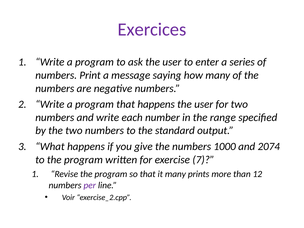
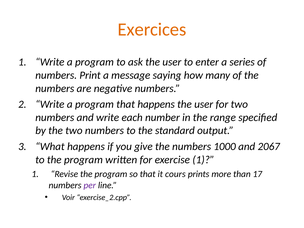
Exercices colour: purple -> orange (152, 29)
2074: 2074 -> 2067 (269, 146)
exercise 7: 7 -> 1 (203, 160)
it many: many -> cours (175, 174)
12: 12 -> 17 (257, 174)
